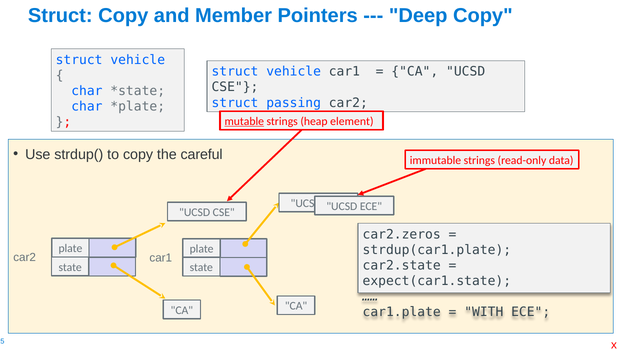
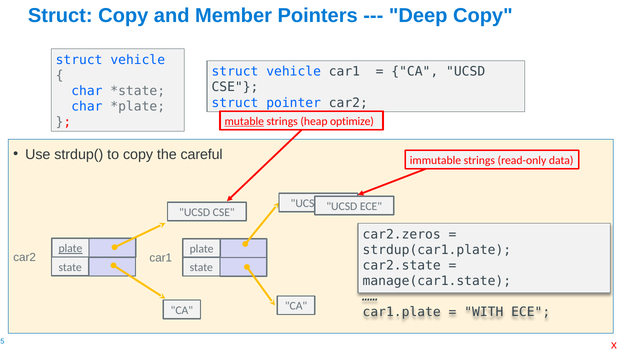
passing: passing -> pointer (294, 103)
element: element -> optimize (352, 121)
plate underline: none -> present (70, 248)
expect(car1.state: expect(car1.state -> manage(car1.state (437, 281)
